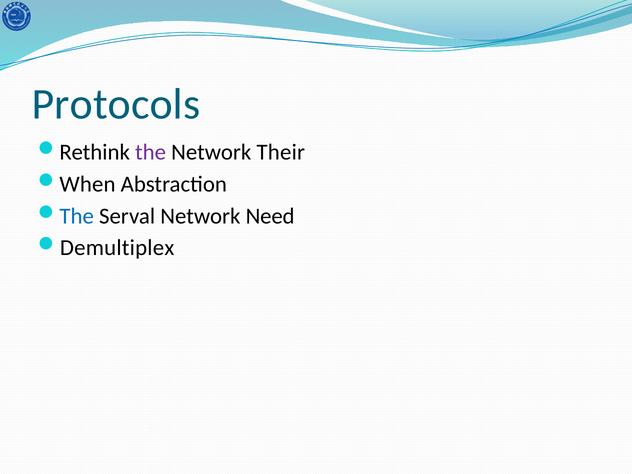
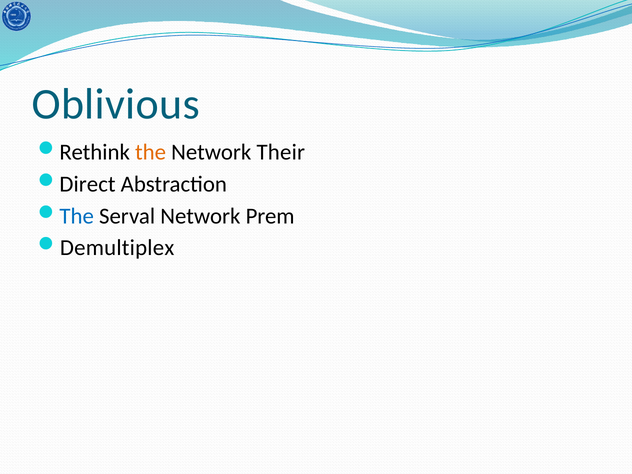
Protocols: Protocols -> Oblivious (116, 104)
the colour: purple -> orange (151, 152)
When: When -> Direct (88, 184)
Need: Need -> Prem (270, 216)
